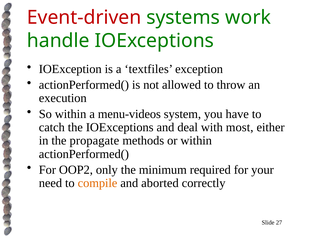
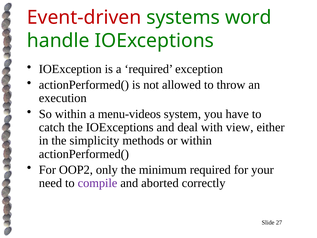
work: work -> word (248, 17)
a textfiles: textfiles -> required (149, 69)
most: most -> view (240, 127)
propagate: propagate -> simplicity (94, 140)
compile colour: orange -> purple (98, 183)
